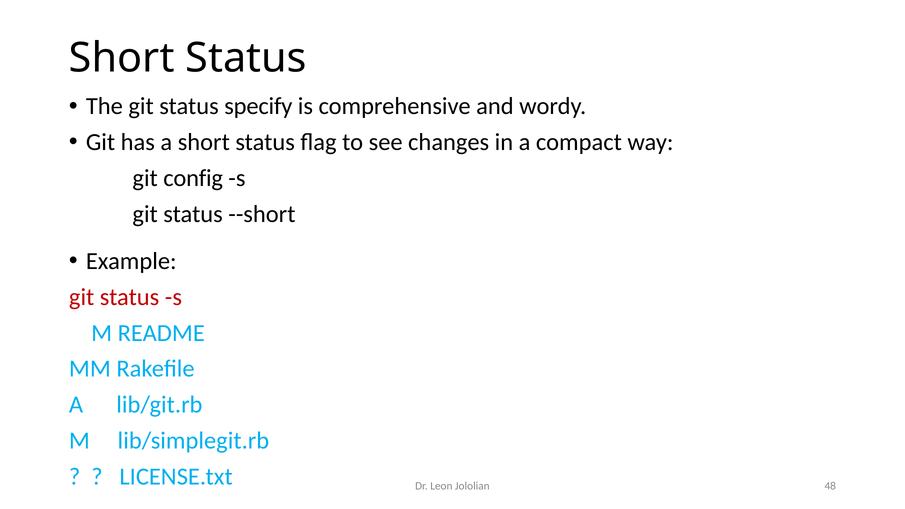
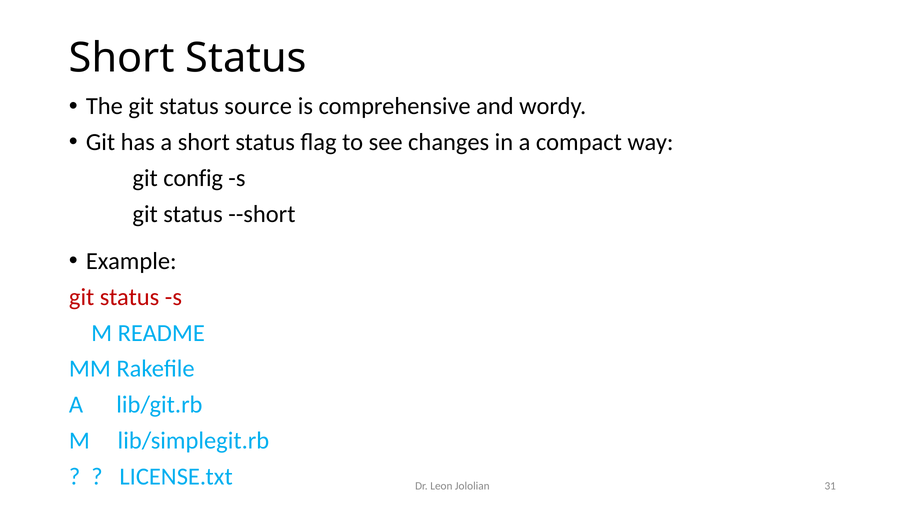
specify: specify -> source (258, 106)
48: 48 -> 31 (830, 486)
